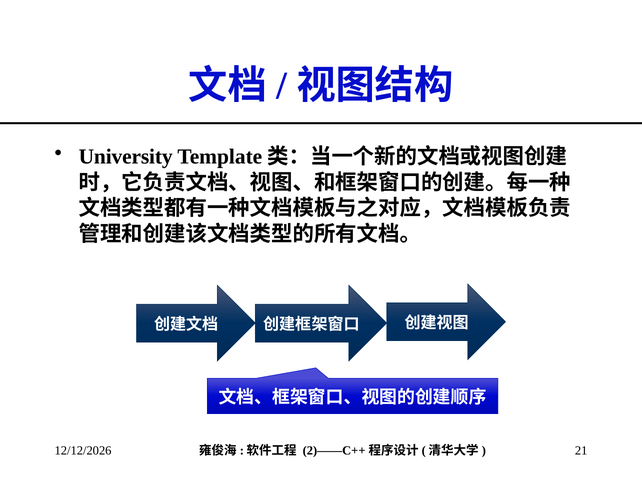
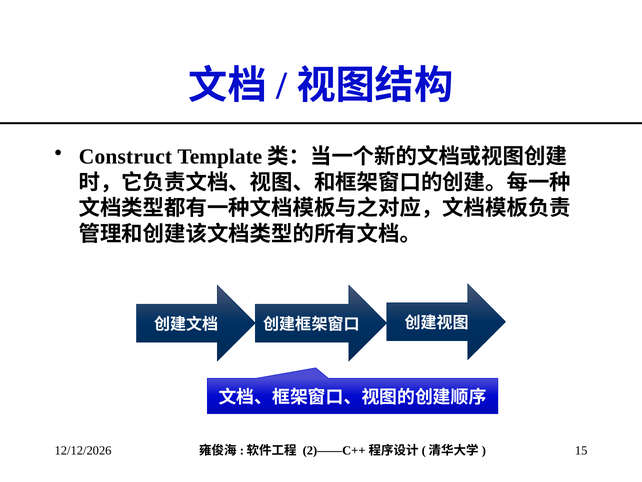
University: University -> Construct (125, 157)
21: 21 -> 15 (581, 450)
